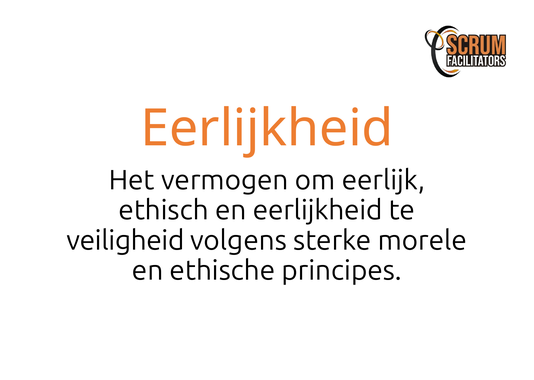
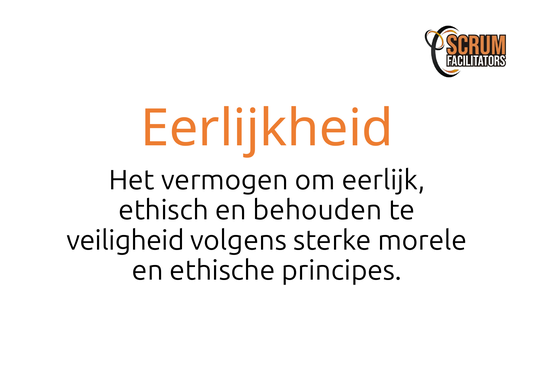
en eerlijkheid: eerlijkheid -> behouden (317, 211)
